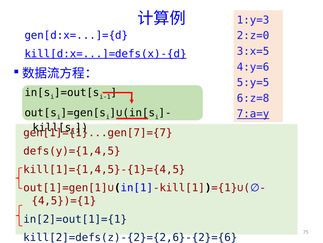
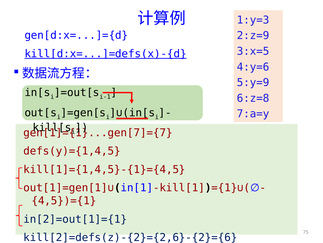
2:z=0: 2:z=0 -> 2:z=9 (253, 35)
5:y=5: 5:y=5 -> 5:y=9 (253, 82)
7:a=y underline: present -> none (253, 114)
